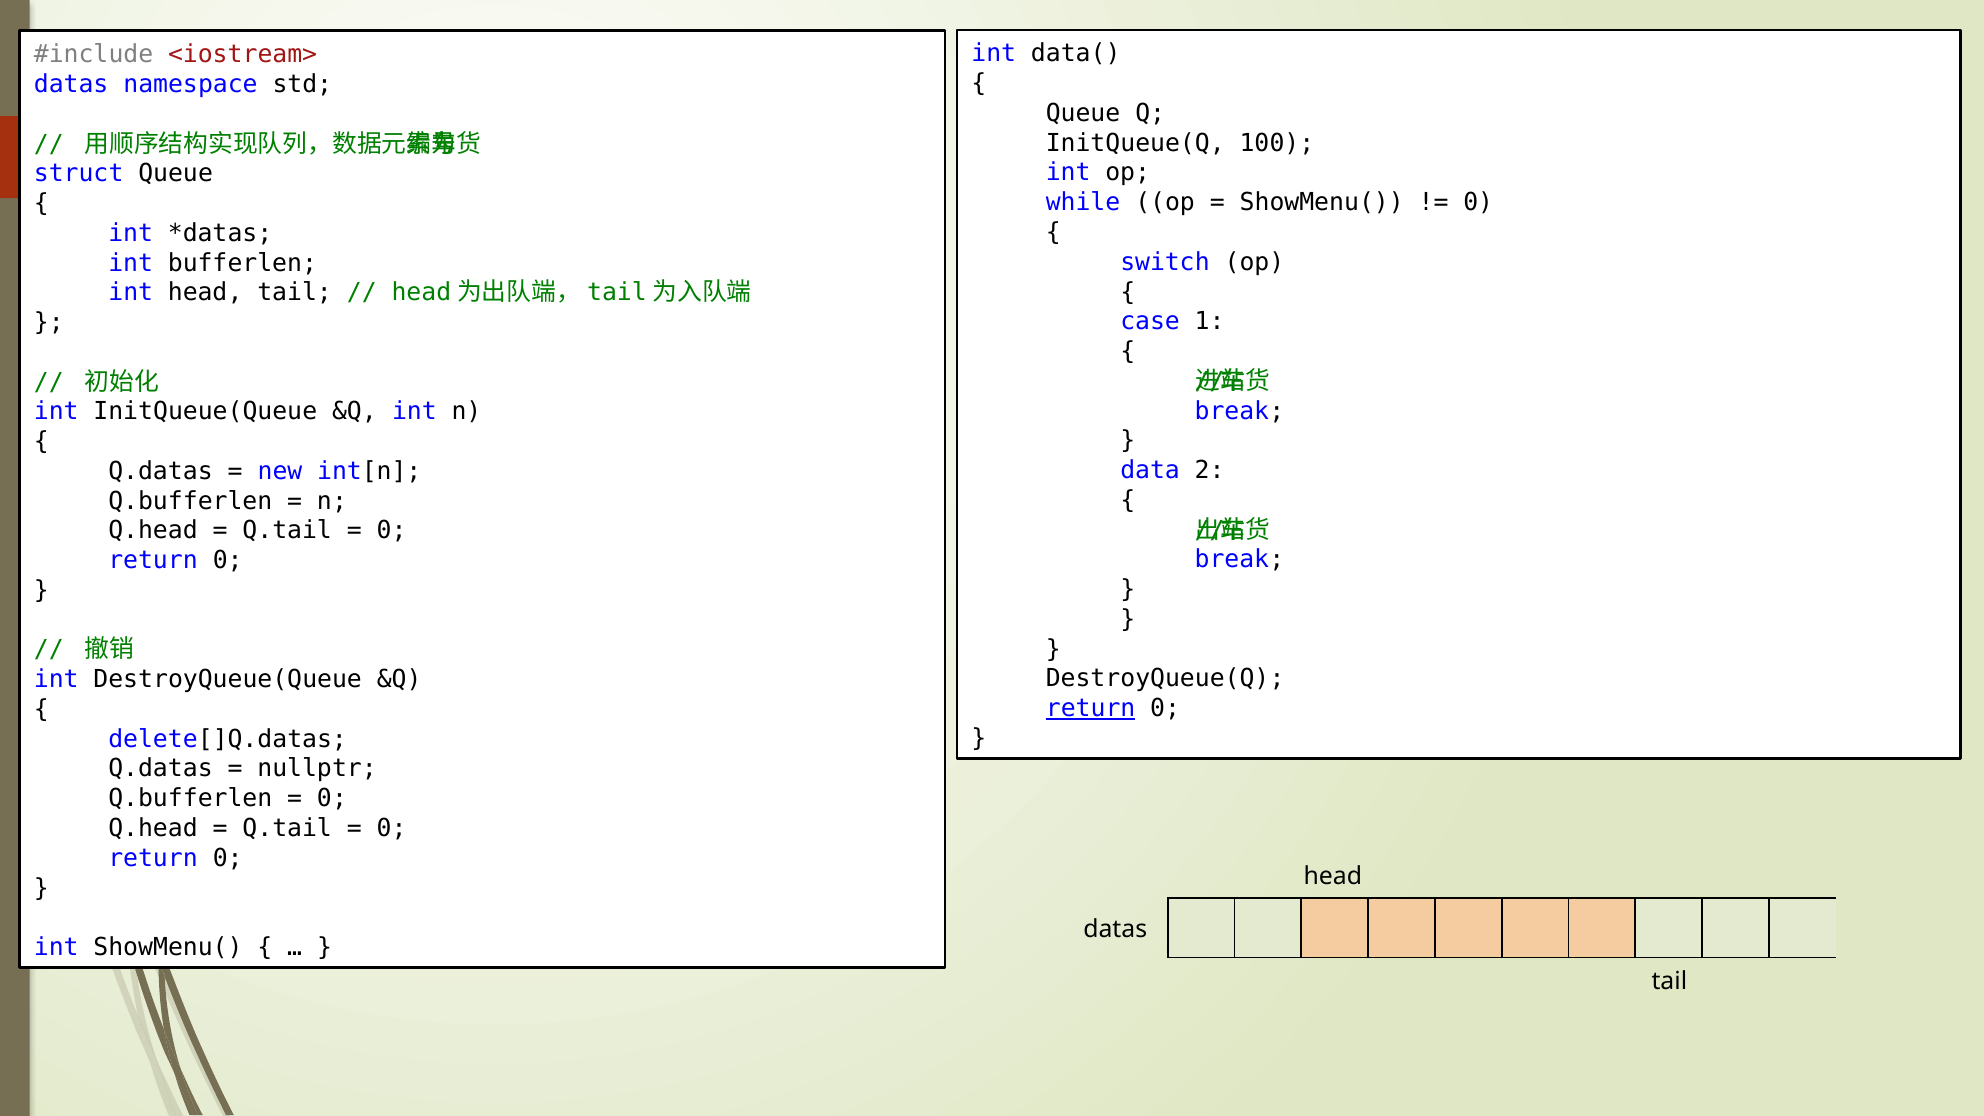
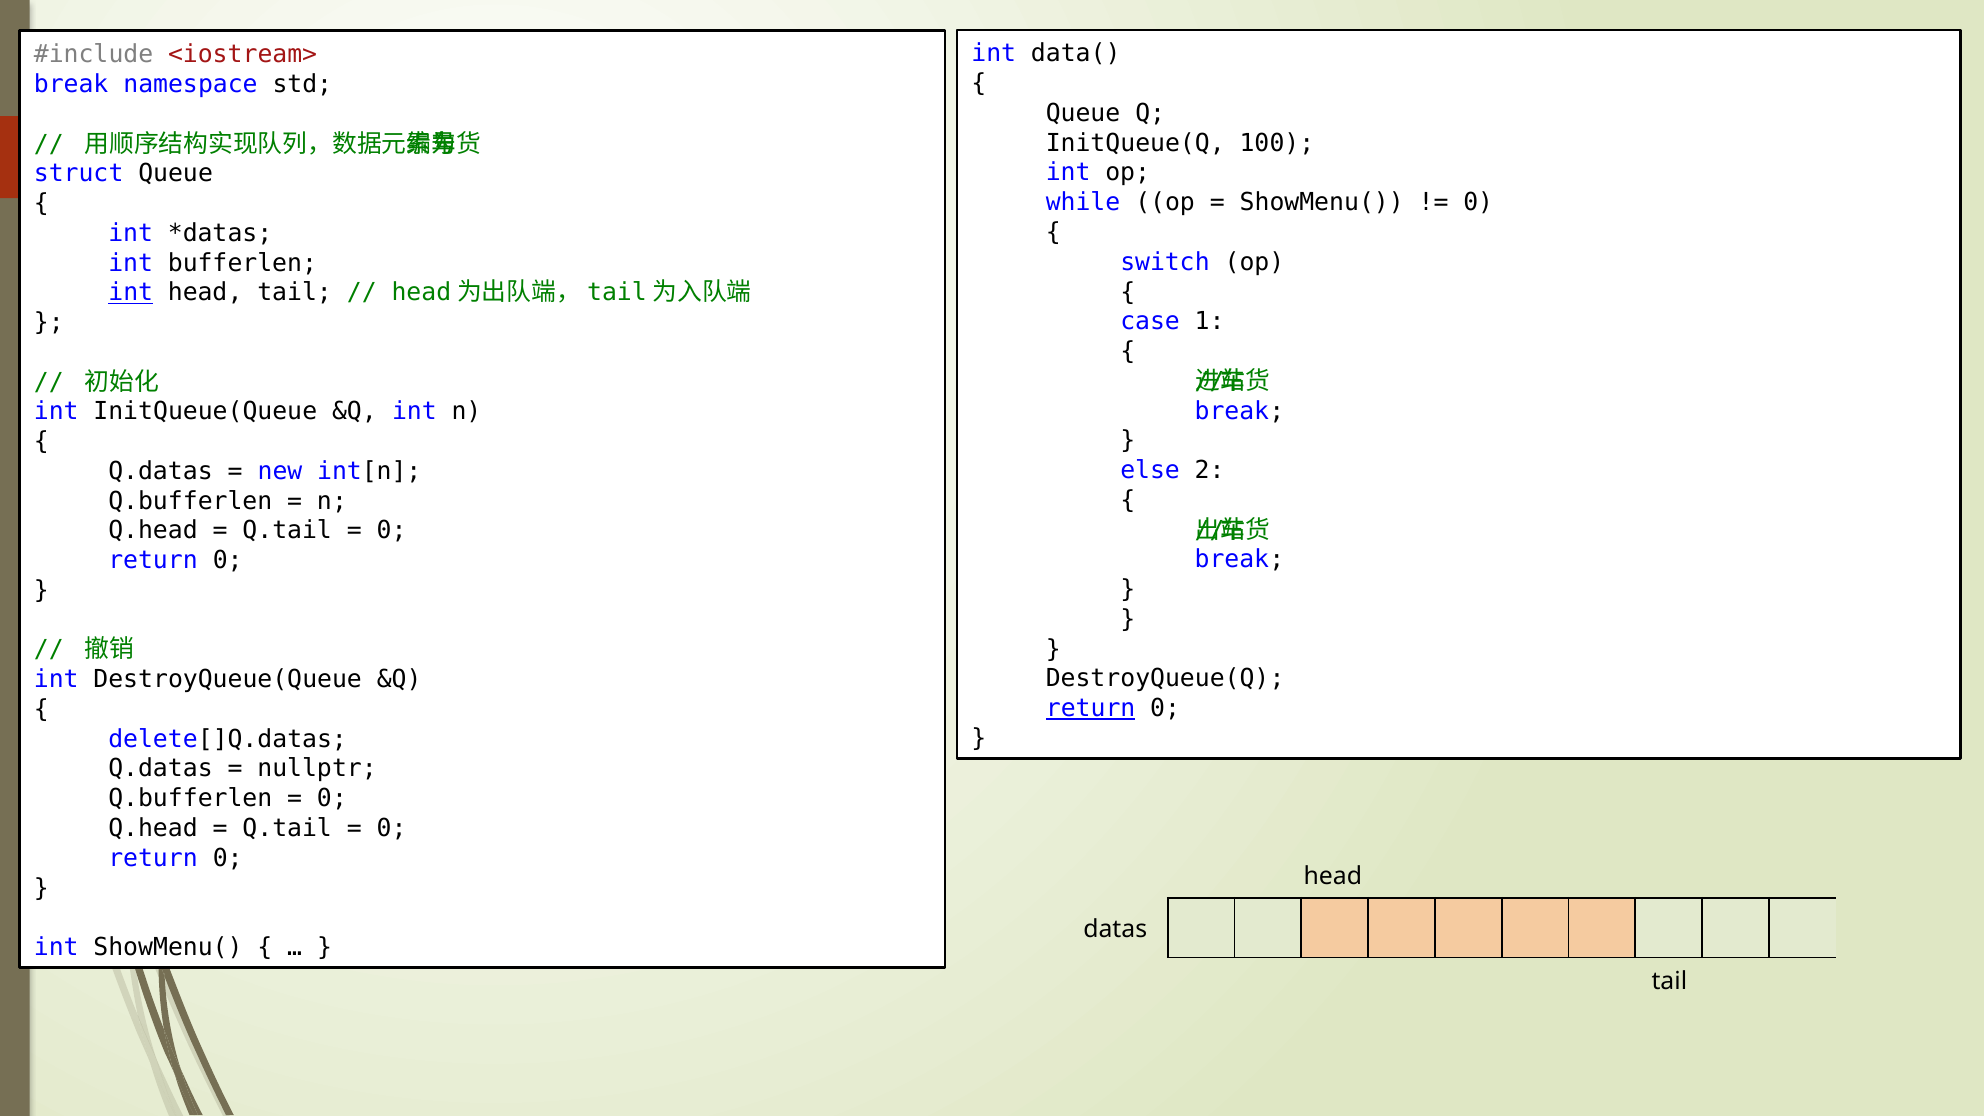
datas: datas -> break (71, 84)
int underline: none -> present (131, 293)
data: data -> else (1150, 470)
